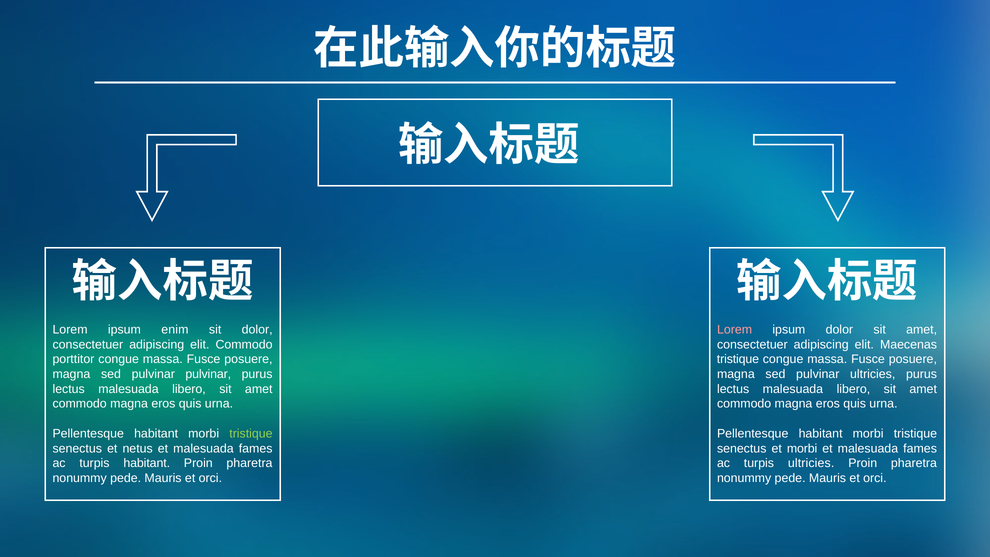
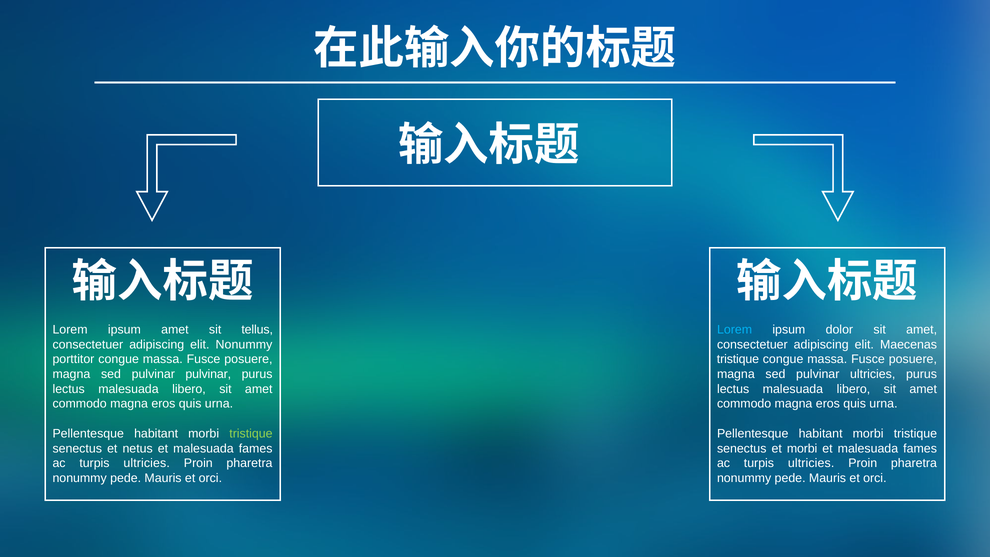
ipsum enim: enim -> amet (175, 330)
sit dolor: dolor -> tellus (257, 330)
Lorem colour: pink -> light blue (735, 330)
elit Commodo: Commodo -> Nonummy (244, 344)
habitant: habitant -> ultricies (147, 463)
